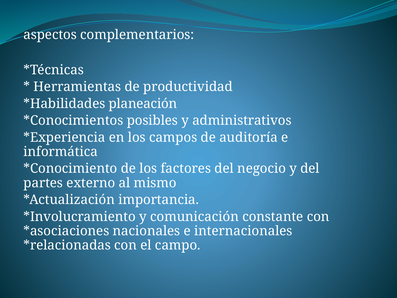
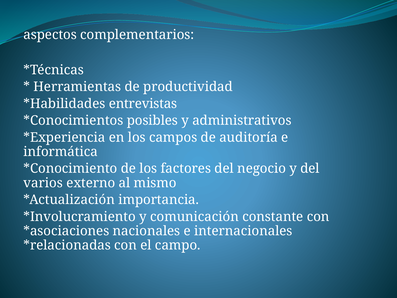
planeación: planeación -> entrevistas (143, 104)
partes: partes -> varios (43, 183)
